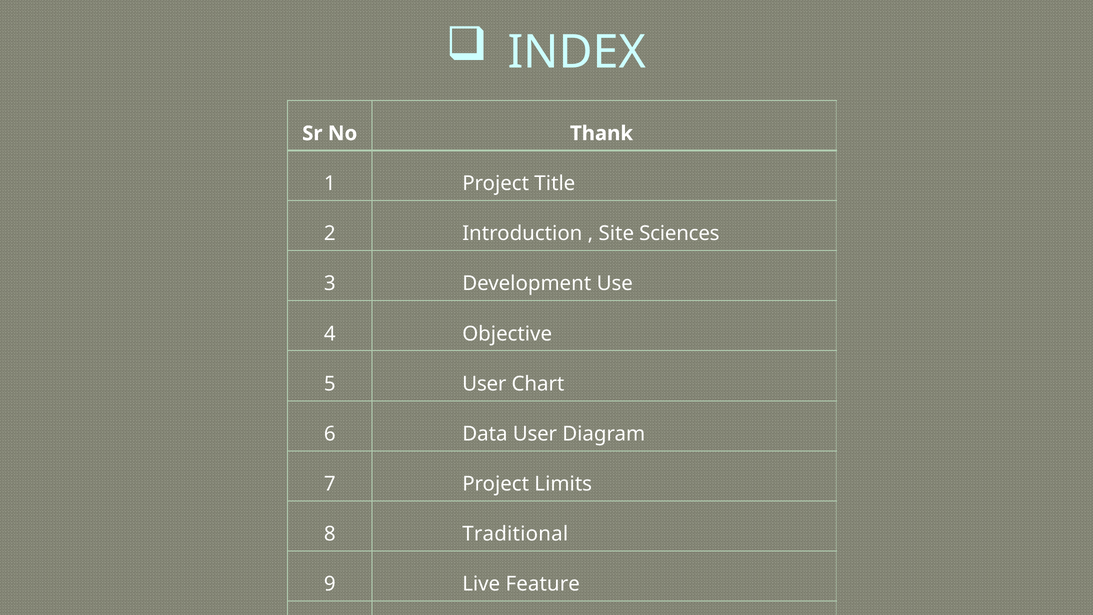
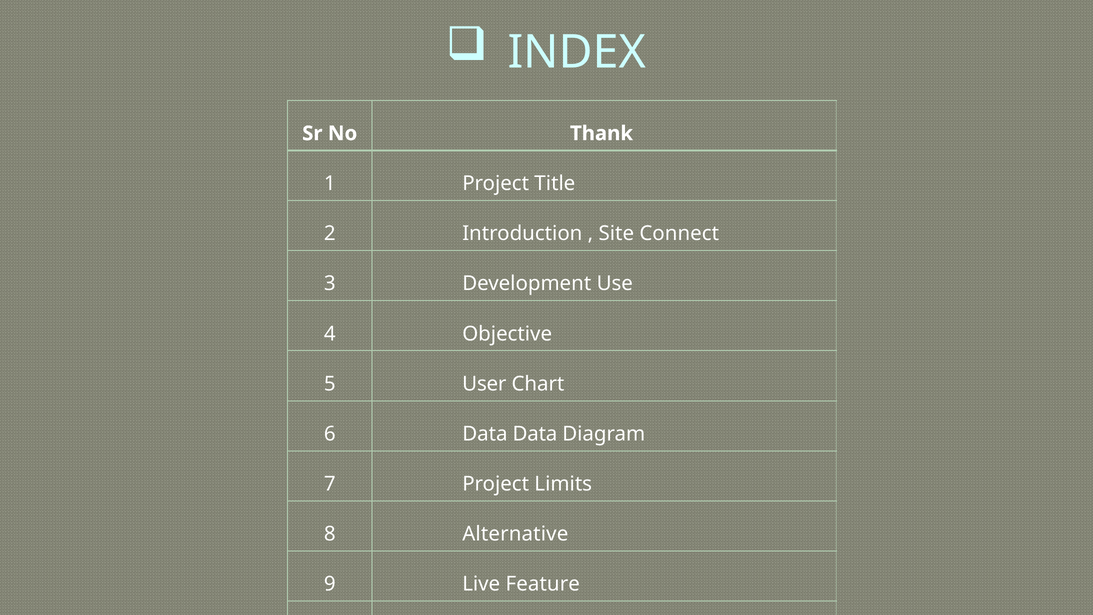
Sciences: Sciences -> Connect (679, 234)
Data User: User -> Data (535, 434)
Traditional: Traditional -> Alternative (515, 534)
